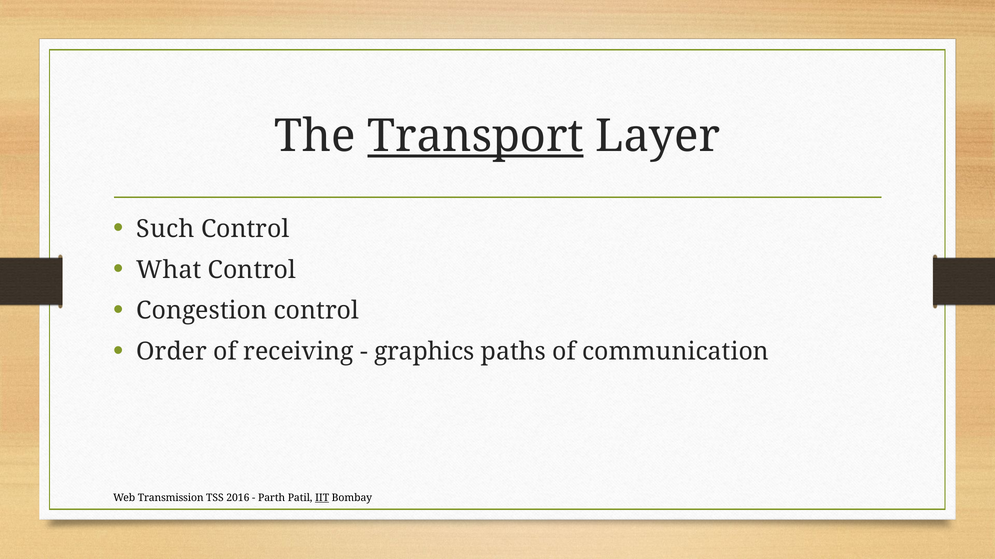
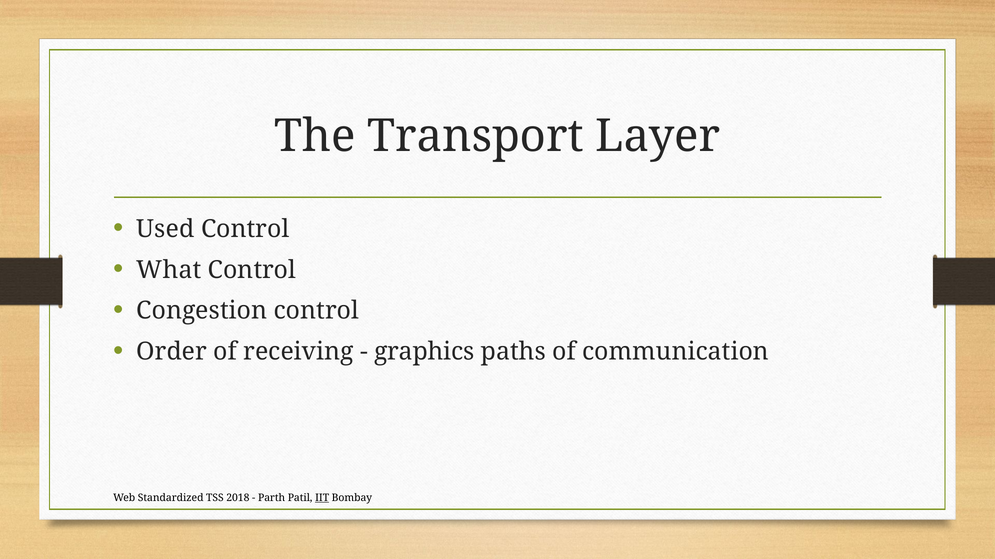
Transport underline: present -> none (476, 137)
Such: Such -> Used (166, 229)
Transmission: Transmission -> Standardized (171, 498)
2016: 2016 -> 2018 (238, 498)
